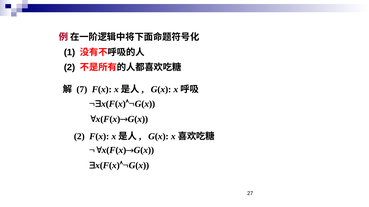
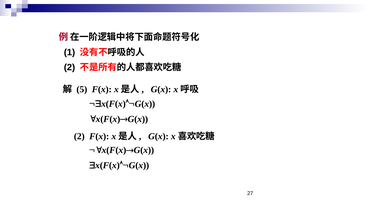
7: 7 -> 5 (82, 90)
